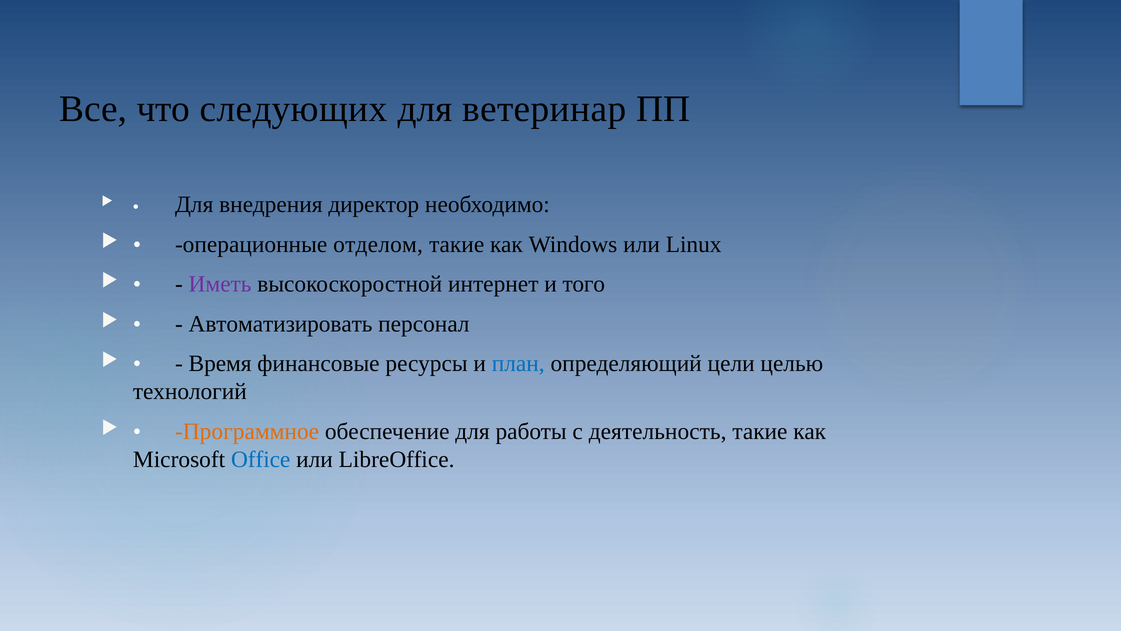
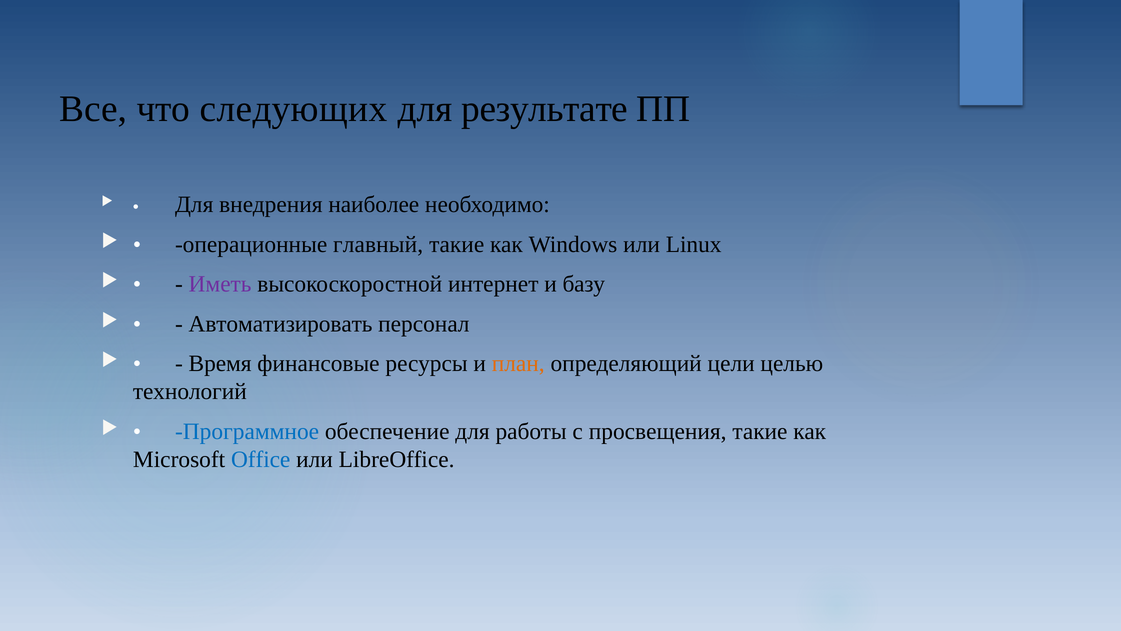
ветеринар: ветеринар -> результате (545, 109)
директор: директор -> наиболее (374, 204)
отделом: отделом -> главный (378, 244)
того: того -> базу (584, 284)
план colour: blue -> orange (518, 363)
Программное colour: orange -> blue (247, 431)
деятельность: деятельность -> просвещения (658, 431)
